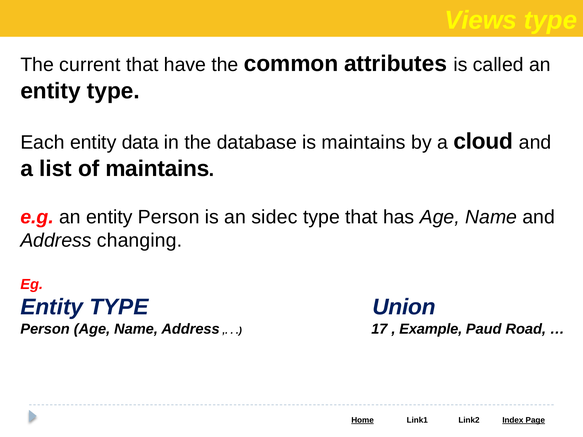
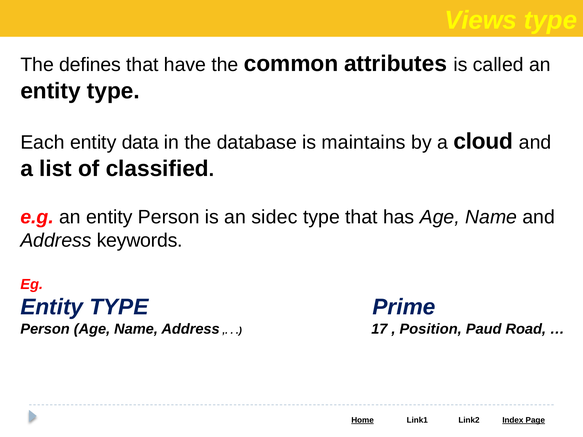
current: current -> defines (90, 65)
of maintains: maintains -> classified (157, 169)
changing: changing -> keywords (140, 240)
Union: Union -> Prime (404, 307)
Example: Example -> Position (431, 329)
